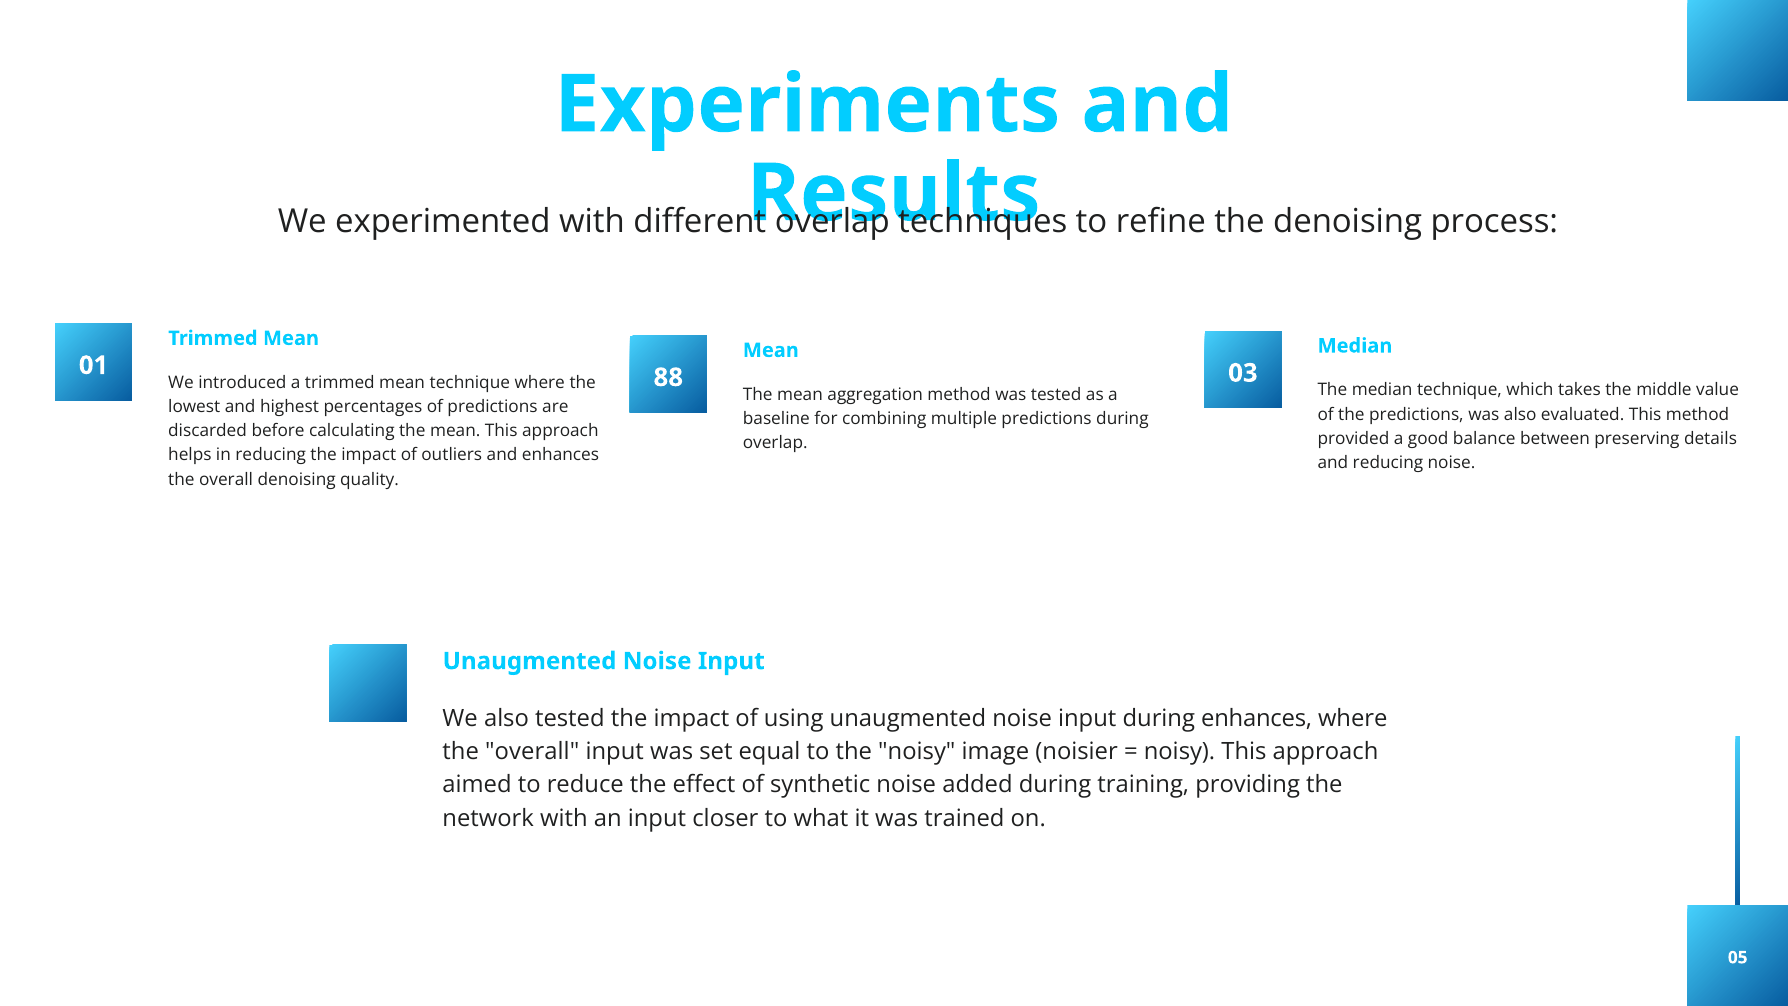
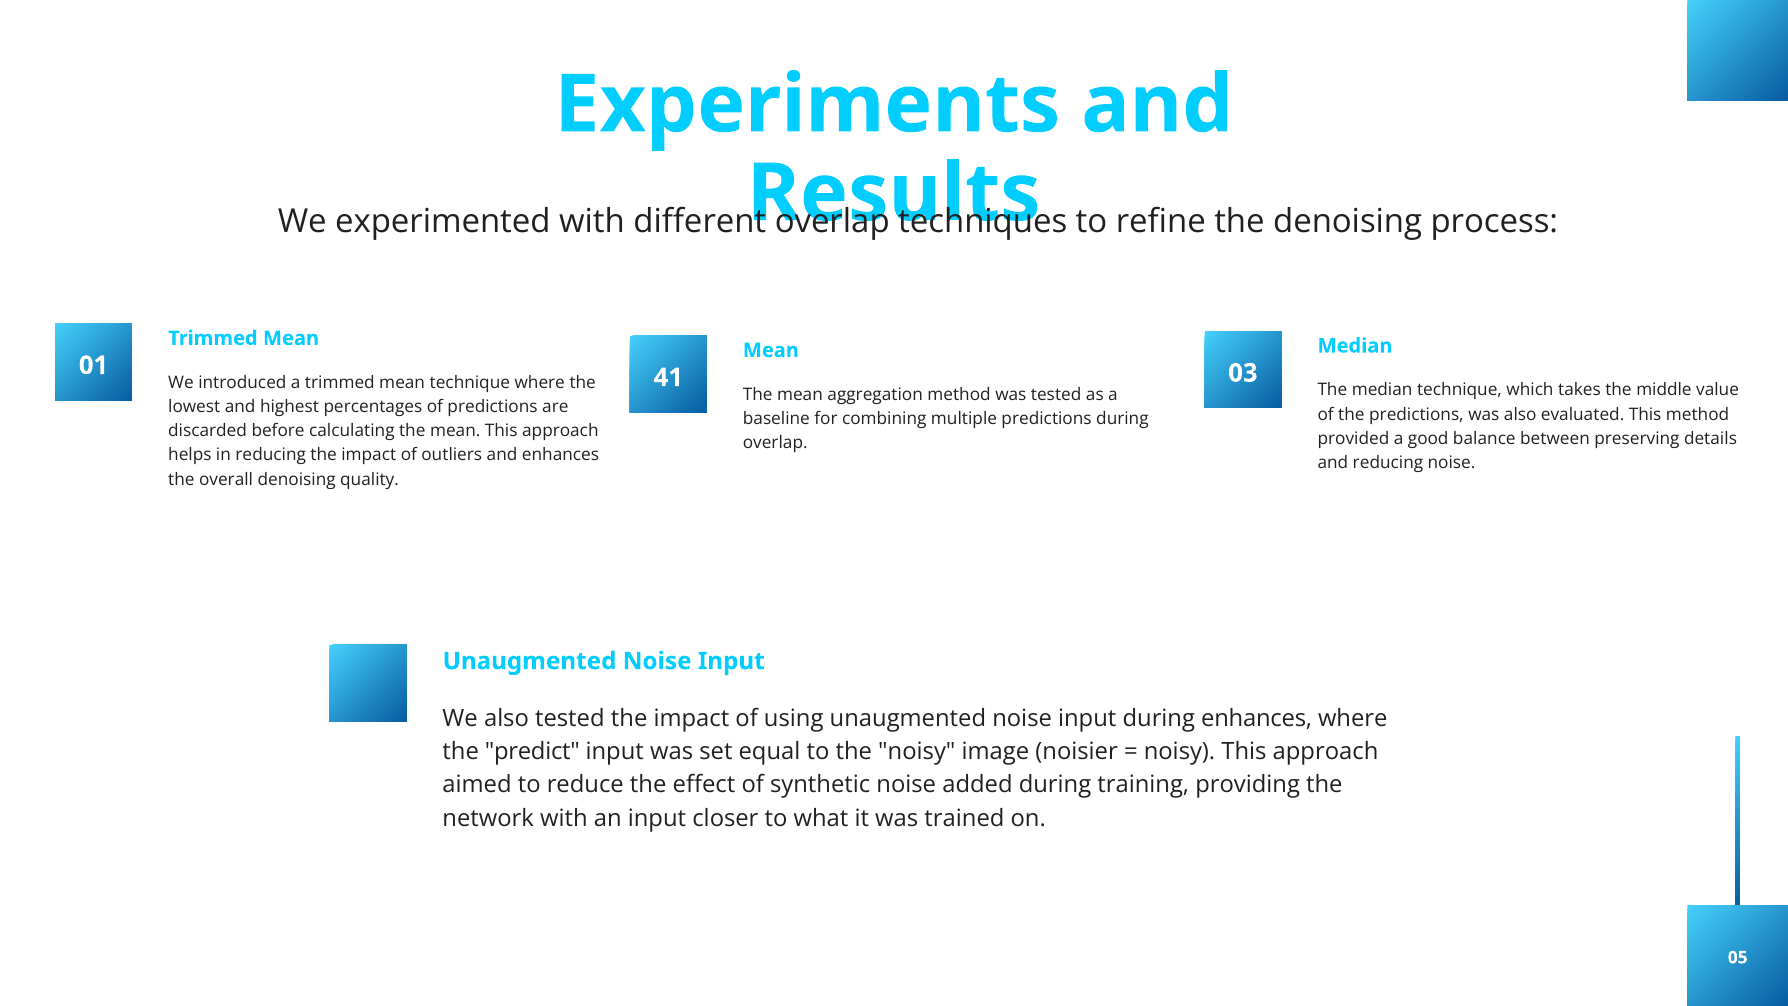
88: 88 -> 41 (668, 377)
overall: overall -> predict (532, 751)
